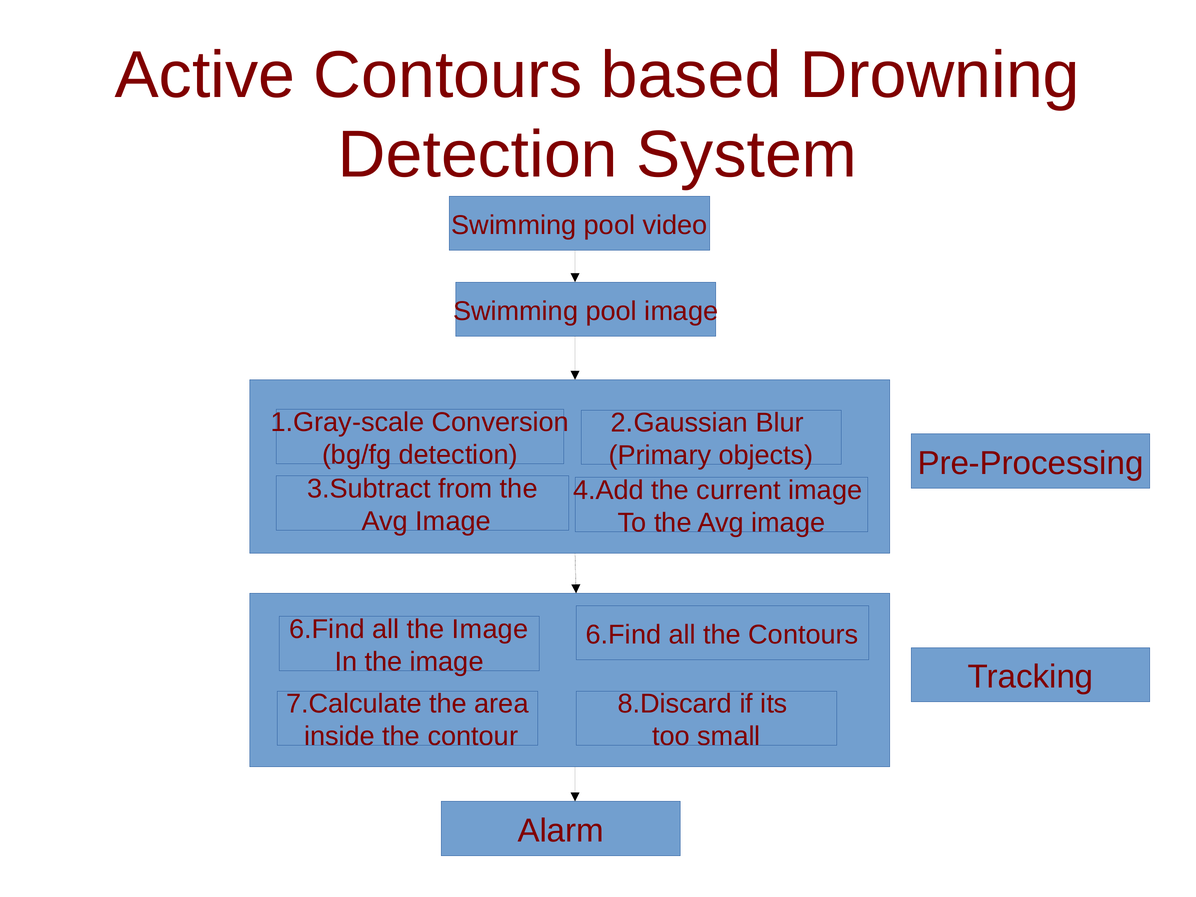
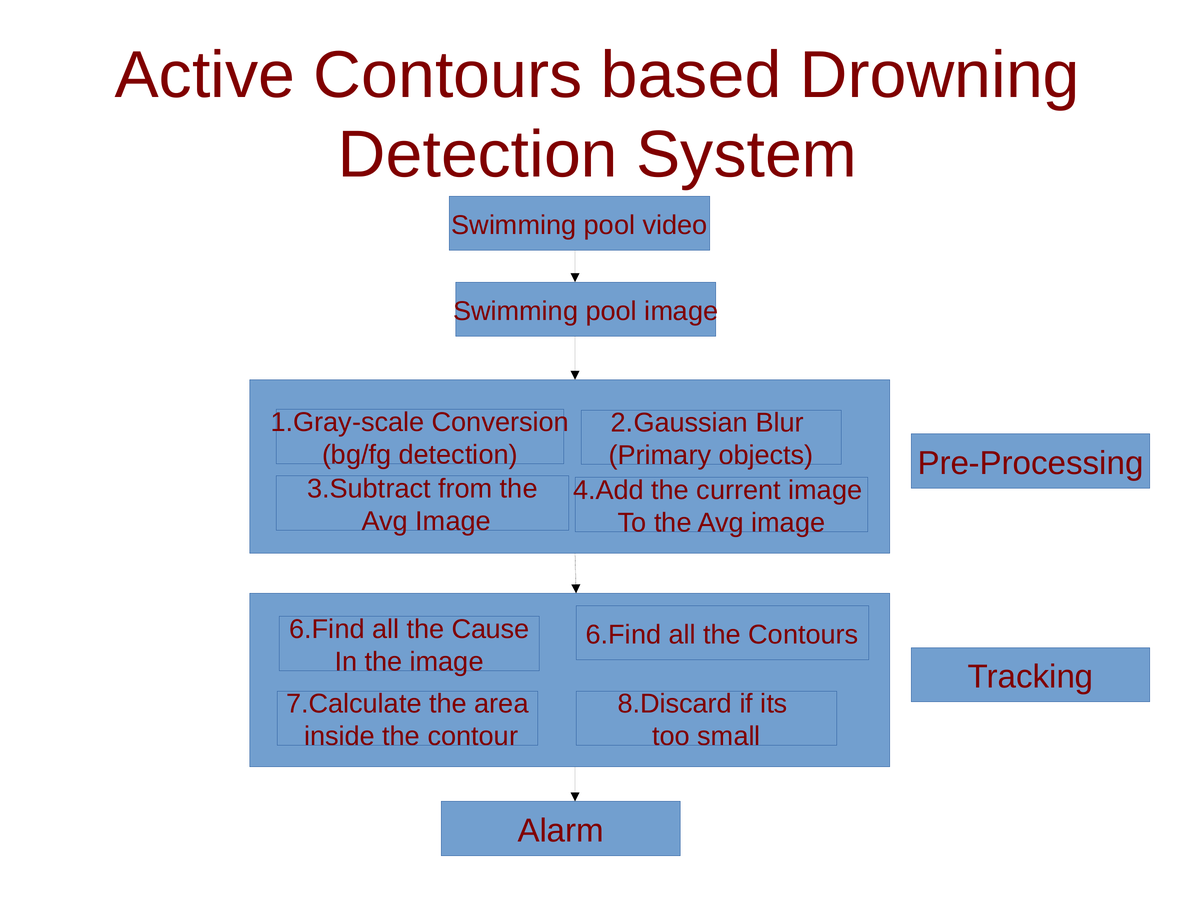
all the Image: Image -> Cause (490, 629)
